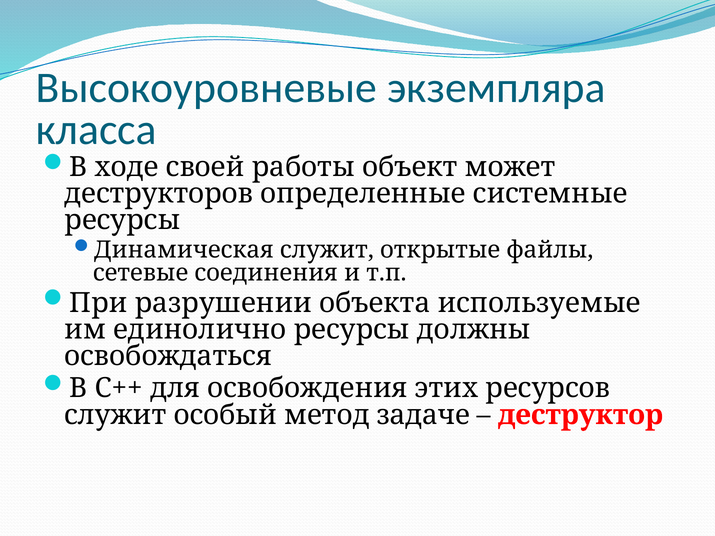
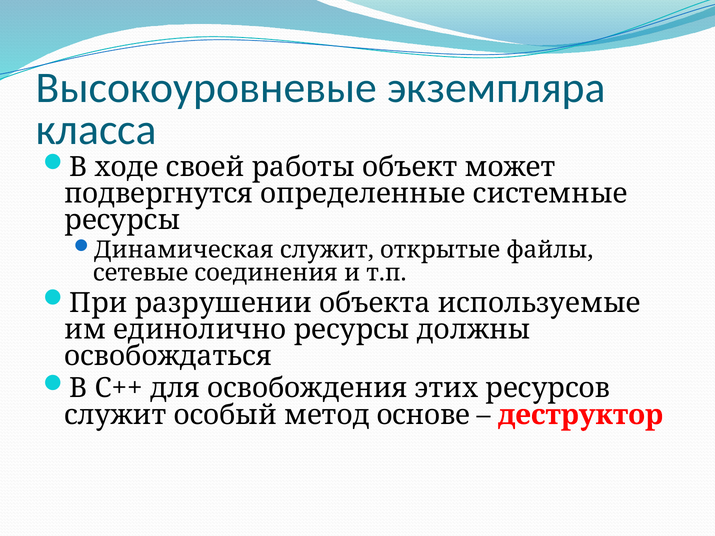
деструкторов: деструкторов -> подвергнутся (159, 194)
задаче: задаче -> основе (423, 415)
